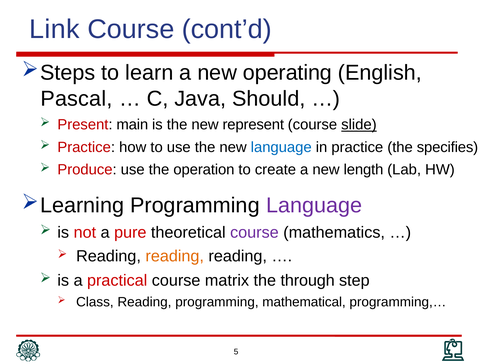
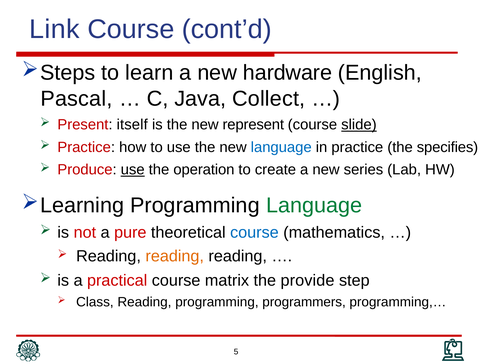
operating: operating -> hardware (287, 73)
Should: Should -> Collect (269, 99)
main: main -> itself (132, 125)
use underline: none -> present (133, 170)
length: length -> series (363, 170)
Language colour: purple -> green (314, 206)
course colour: purple -> blue (254, 233)
through: through -> provide (307, 281)
mathematical: mathematical -> programmers (304, 303)
